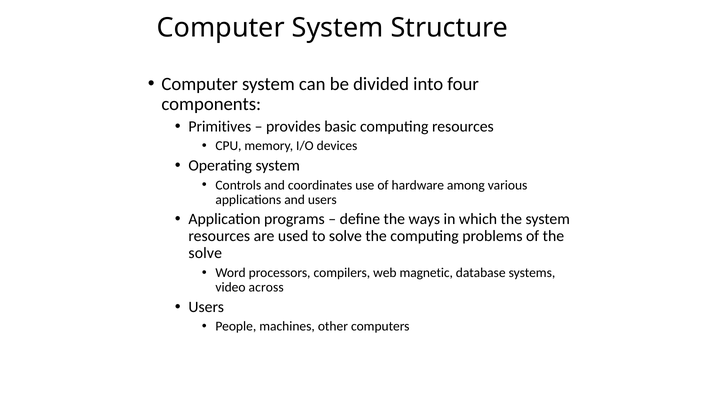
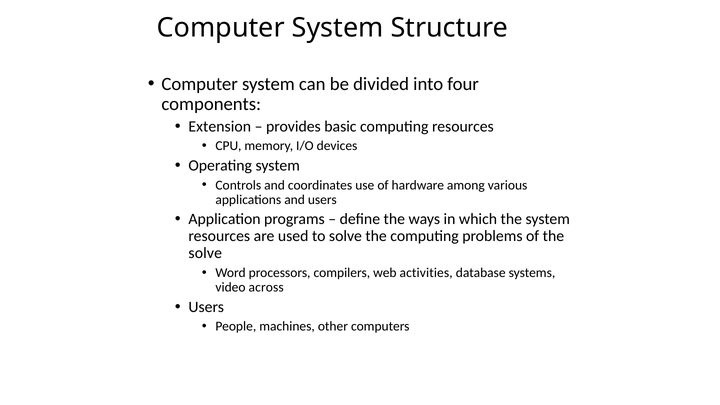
Primitives: Primitives -> Extension (220, 126)
magnetic: magnetic -> activities (426, 273)
